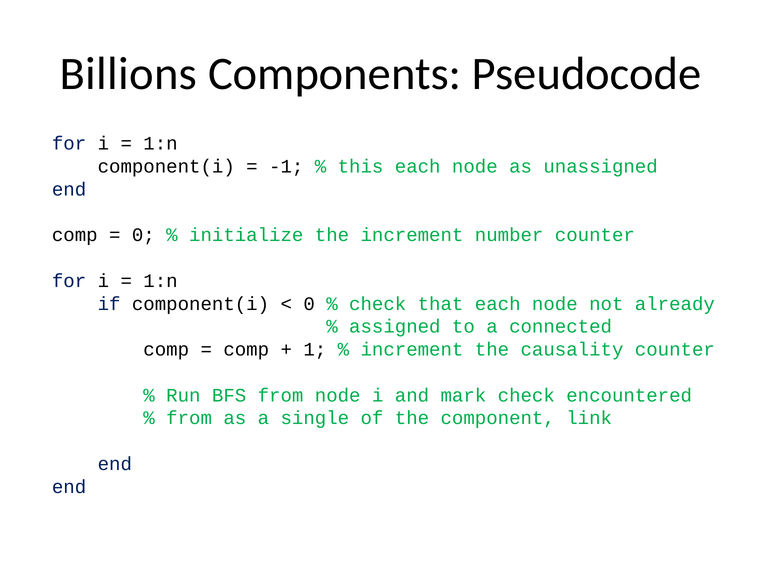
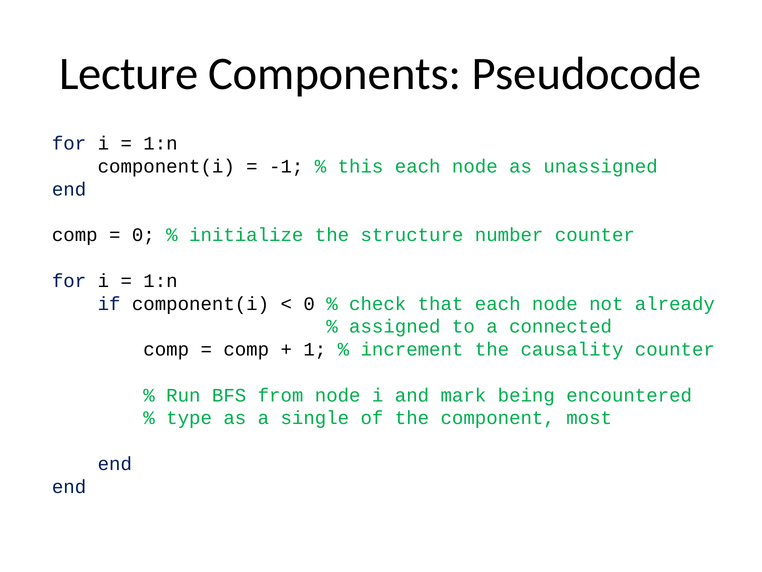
Billions: Billions -> Lecture (129, 74)
the increment: increment -> structure (412, 235)
mark check: check -> being (526, 395)
from: from -> type (189, 418)
link: link -> most (589, 418)
